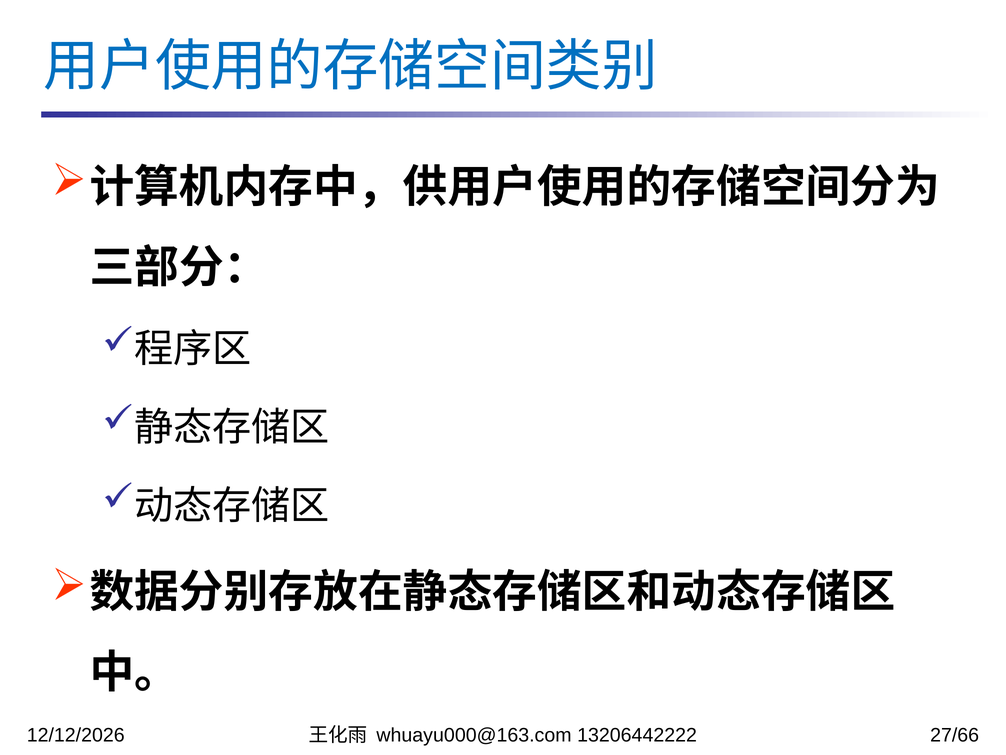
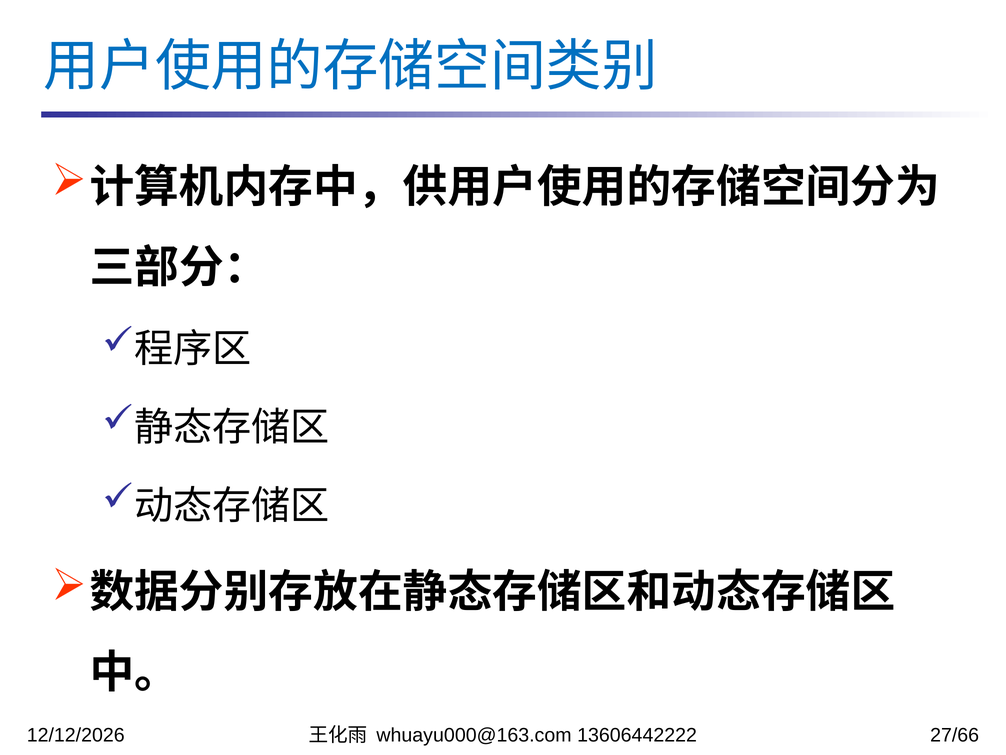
13206442222: 13206442222 -> 13606442222 (637, 735)
